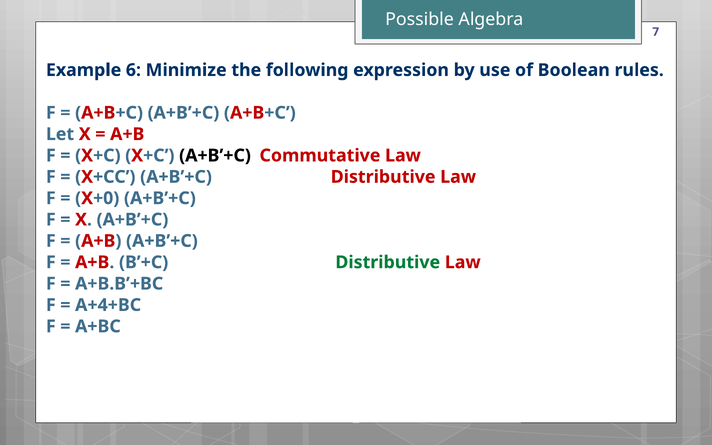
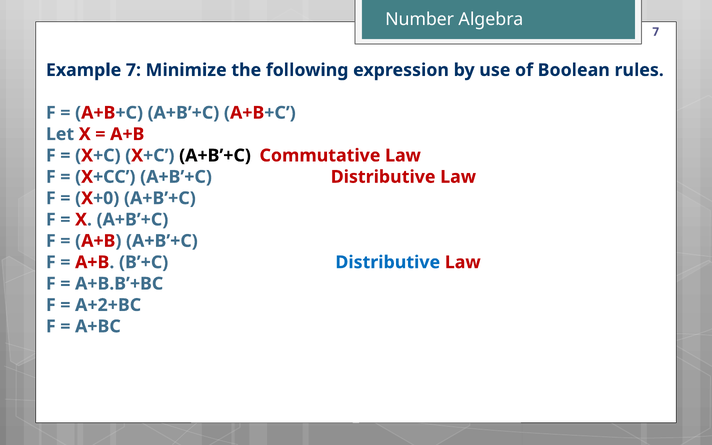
Possible: Possible -> Number (420, 19)
Example 6: 6 -> 7 (133, 70)
Distributive colour: green -> blue (388, 262)
A+4+BC: A+4+BC -> A+2+BC (108, 305)
